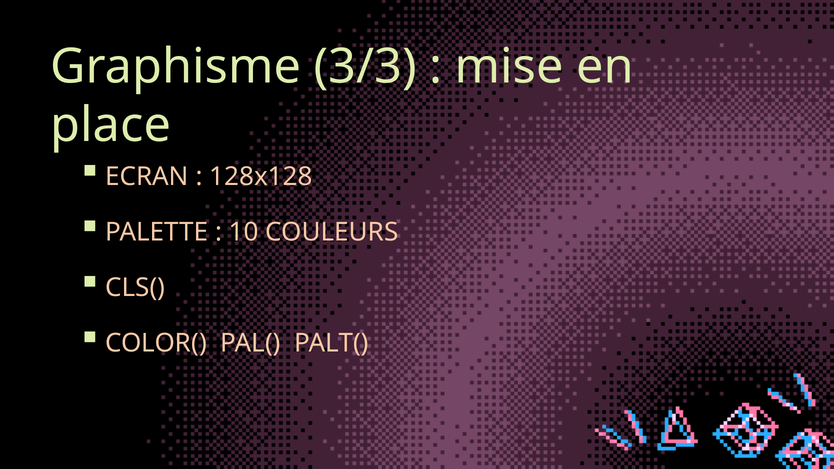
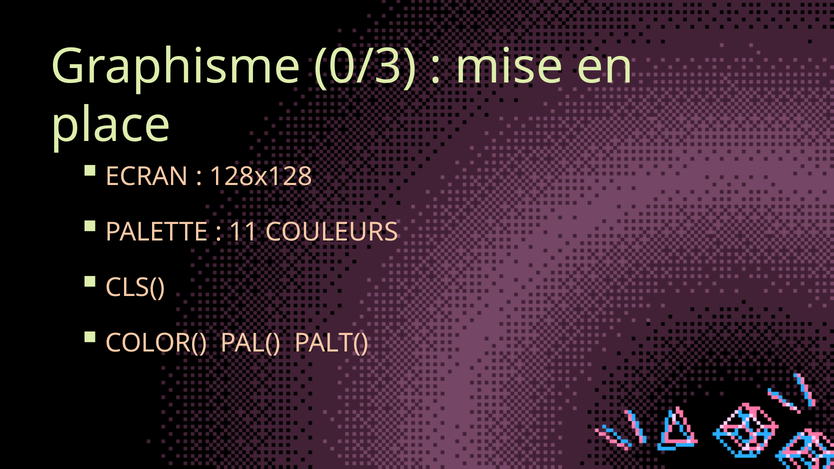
3/3: 3/3 -> 0/3 (365, 67)
10: 10 -> 11 (244, 232)
